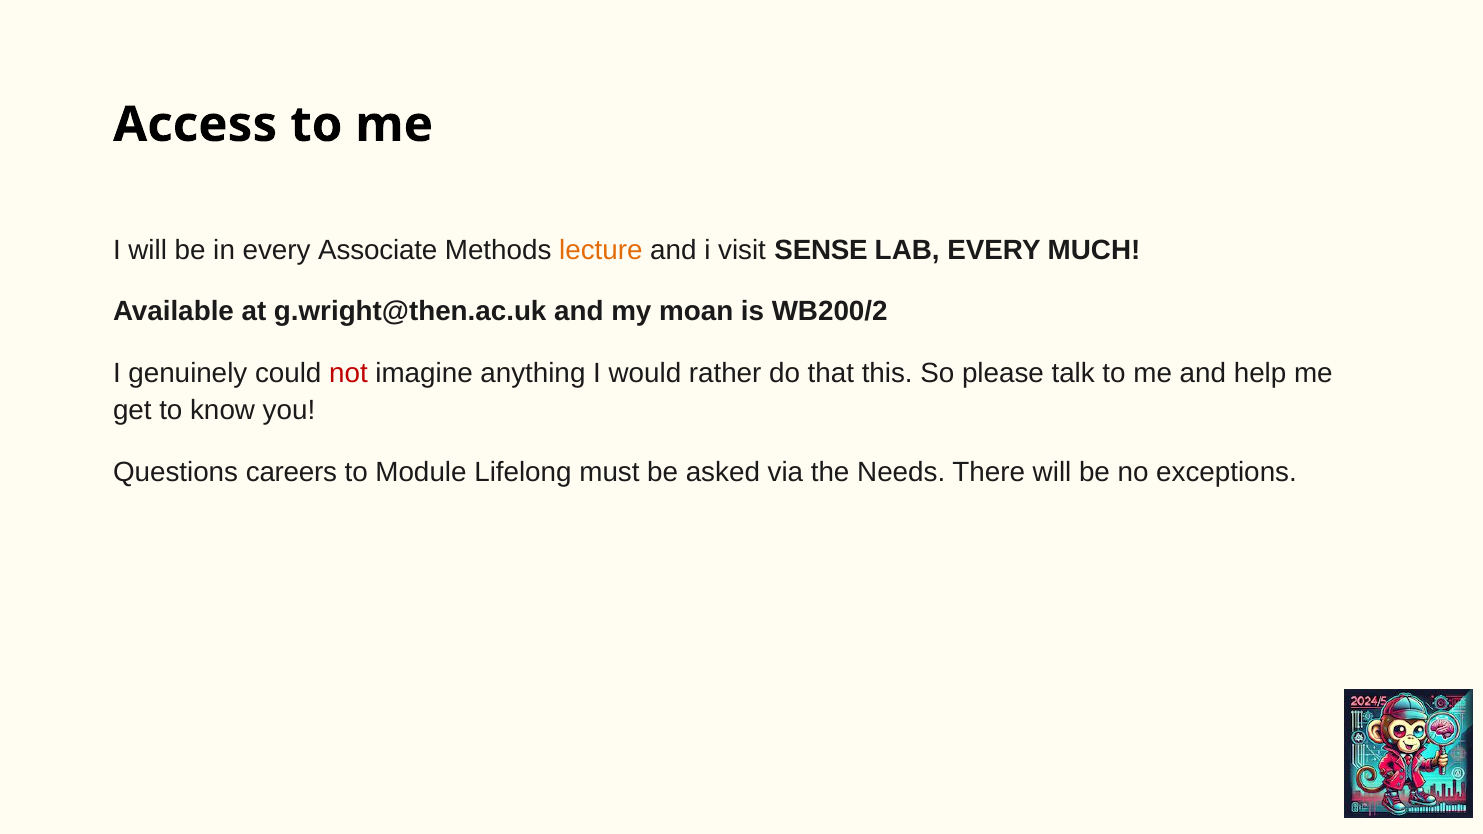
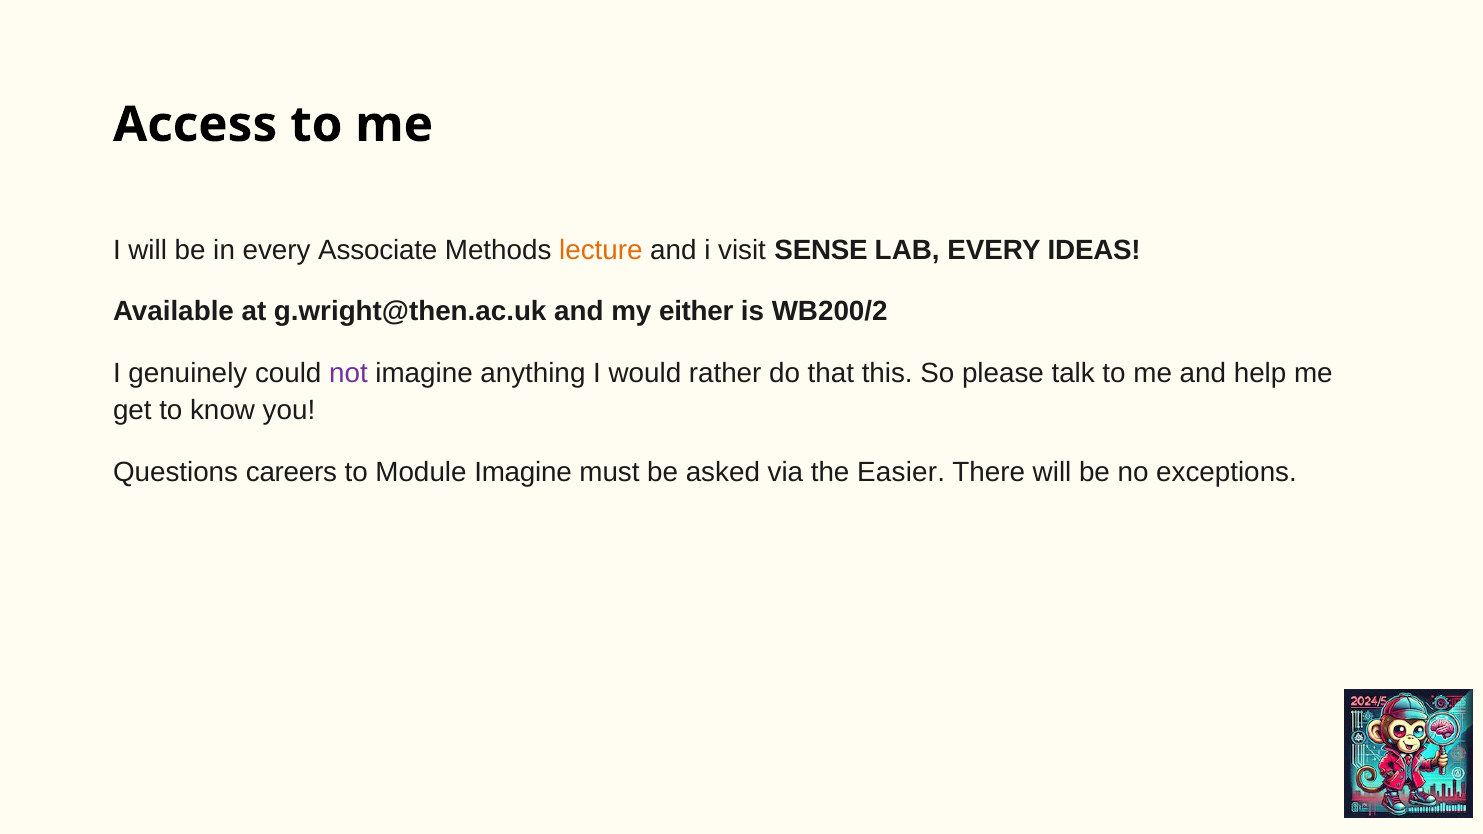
MUCH: MUCH -> IDEAS (1094, 250)
moan: moan -> either (696, 312)
not colour: red -> purple (348, 374)
Module Lifelong: Lifelong -> Imagine (523, 472)
Needs: Needs -> Easier (901, 472)
